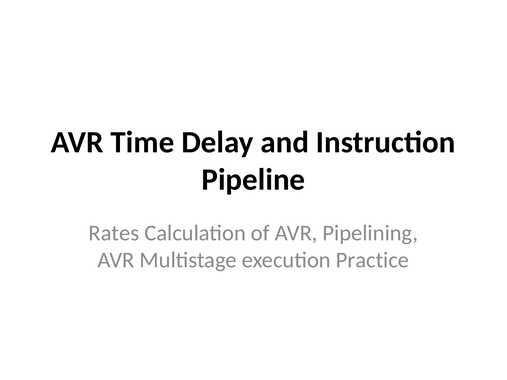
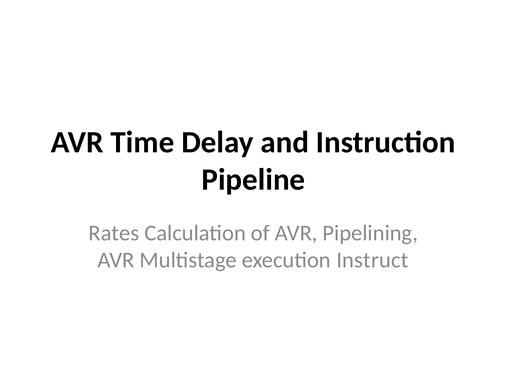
Practice: Practice -> Instruct (372, 260)
